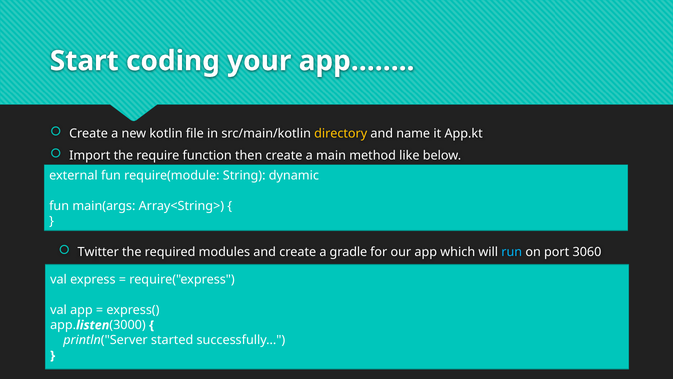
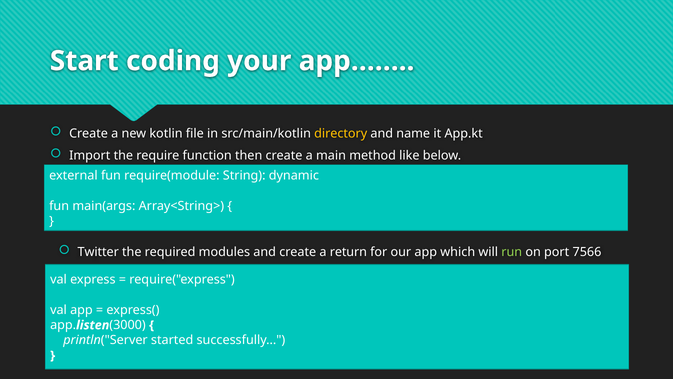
gradle: gradle -> return (348, 252)
run colour: light blue -> light green (512, 252)
3060: 3060 -> 7566 (587, 252)
